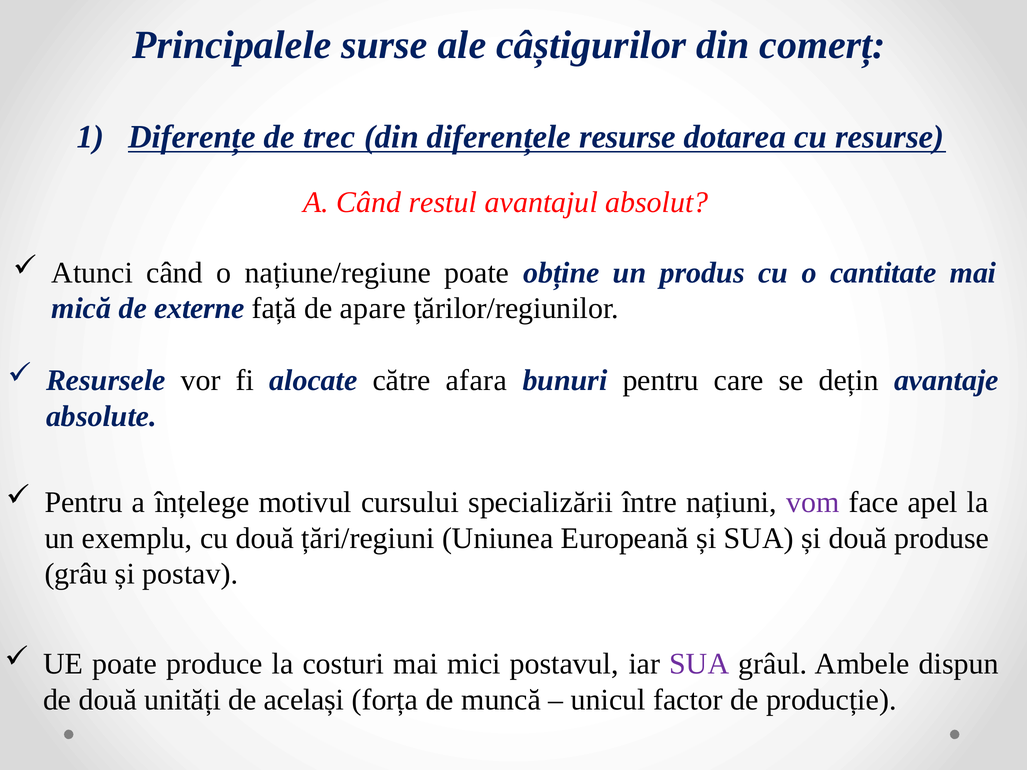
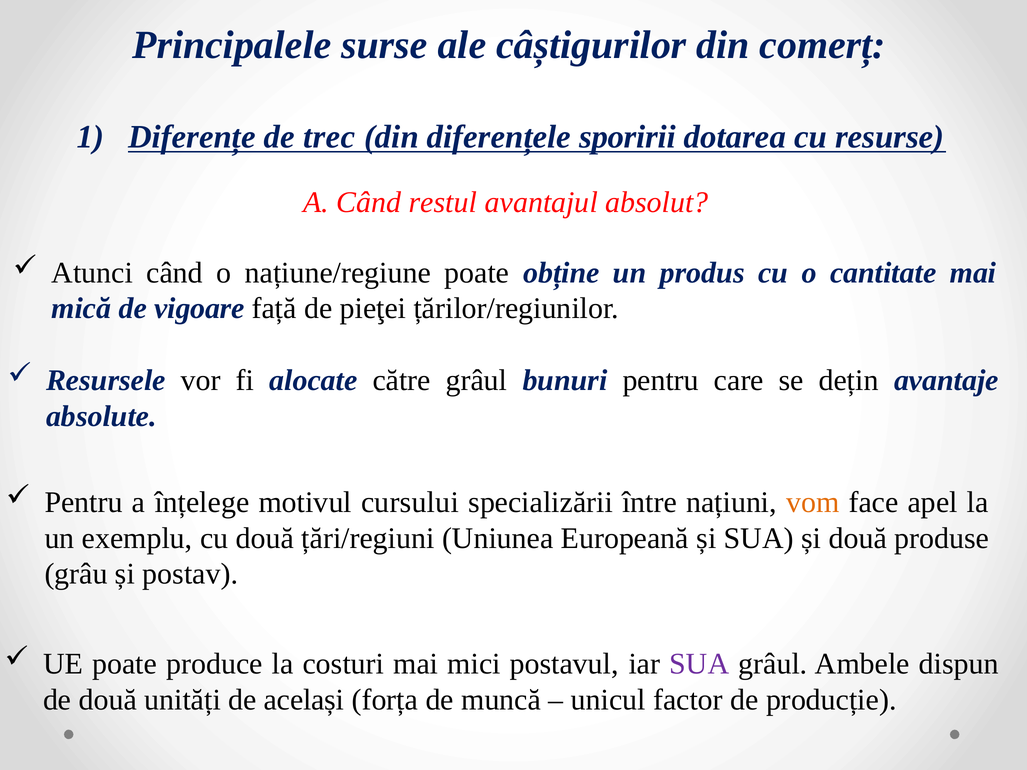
diferențele resurse: resurse -> sporirii (627, 137)
externe: externe -> vigoare (199, 309)
apare: apare -> pieţei (373, 309)
către afara: afara -> grâul (477, 380)
vom colour: purple -> orange (813, 502)
